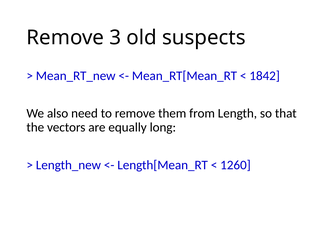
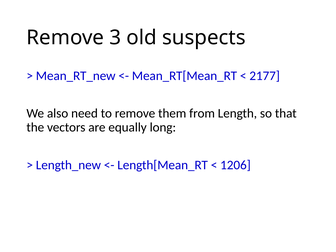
1842: 1842 -> 2177 (265, 76)
1260: 1260 -> 1206 (235, 165)
